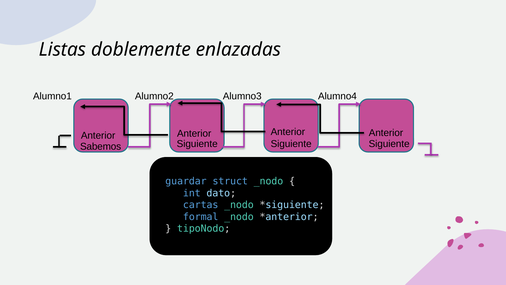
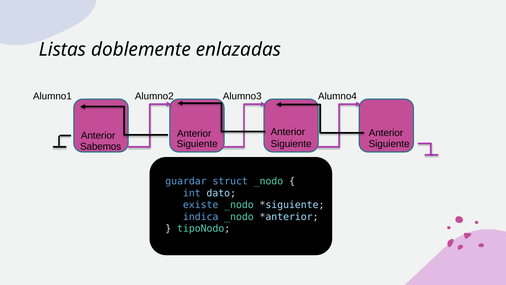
cartas: cartas -> existe (201, 205)
formal: formal -> indica (201, 217)
